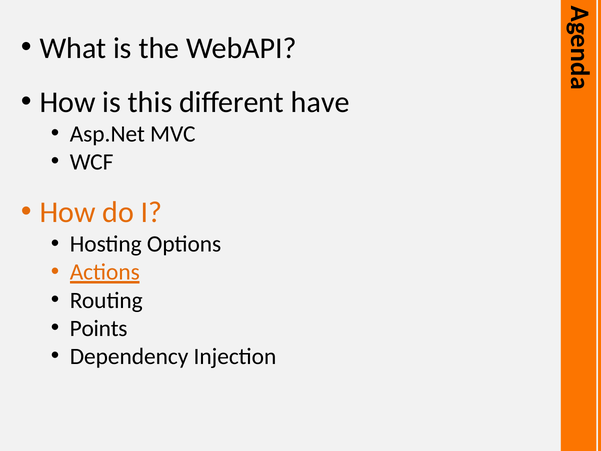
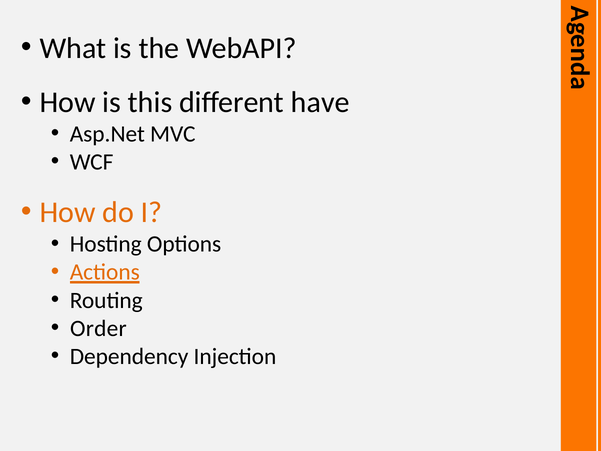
Points: Points -> Order (98, 328)
